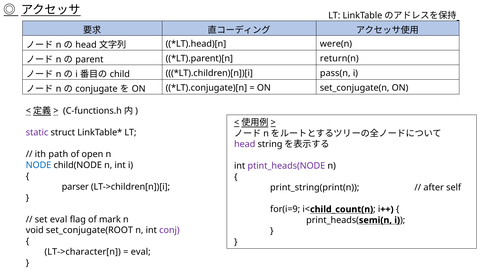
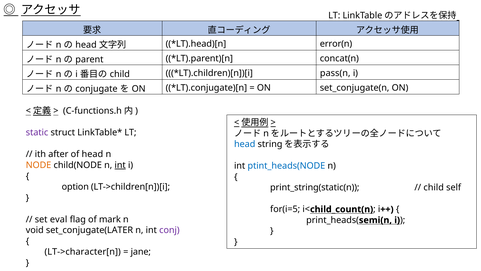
were(n: were(n -> error(n (336, 44)
return(n: return(n -> concat(n (339, 59)
head colour: purple -> blue (245, 144)
path: path -> after (58, 154)
of open: open -> head (92, 154)
NODE colour: blue -> orange (39, 165)
int underline: none -> present (120, 165)
ptint_heads(NODE colour: purple -> blue (286, 166)
parser: parser -> option (75, 187)
print_string(print(n: print_string(print(n -> print_string(static(n (315, 187)
after: after -> child (434, 187)
for(i=9: for(i=9 -> for(i=5 (285, 209)
set_conjugate(ROOT: set_conjugate(ROOT -> set_conjugate(LATER (90, 230)
eval: eval -> jane (141, 251)
